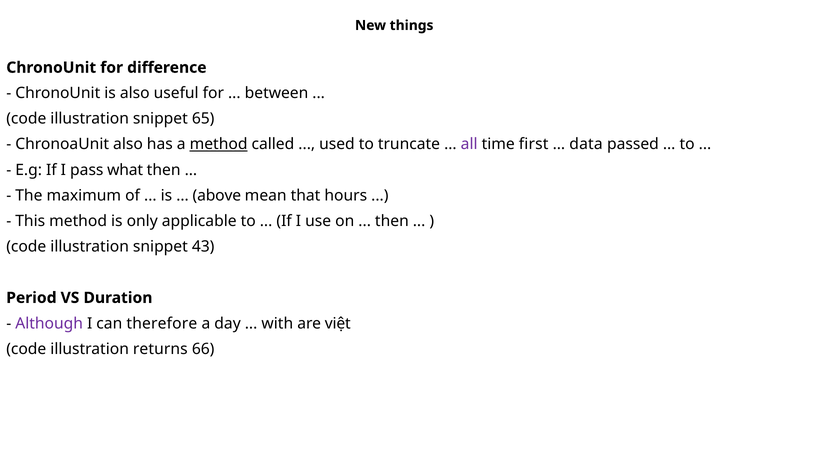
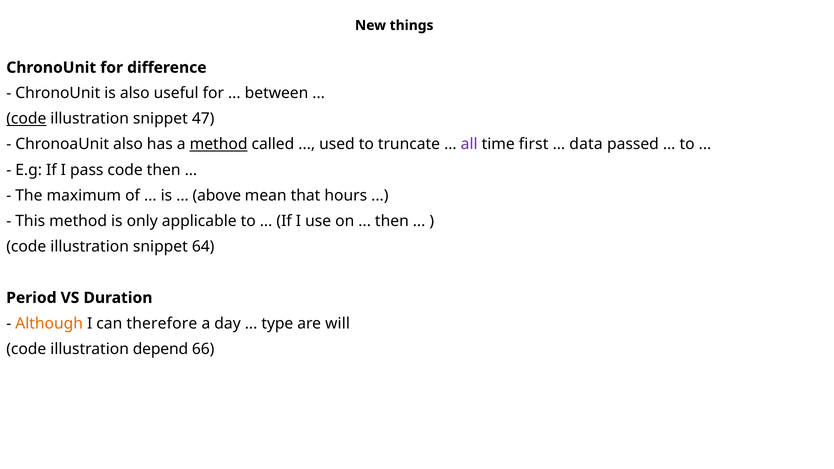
code underline: none -> present (26, 119)
65: 65 -> 47 (203, 119)
pass what: what -> code (125, 170)
43: 43 -> 64 (203, 247)
Although colour: purple -> orange (49, 323)
with: with -> type (277, 323)
việt: việt -> will (338, 323)
returns: returns -> depend (160, 349)
